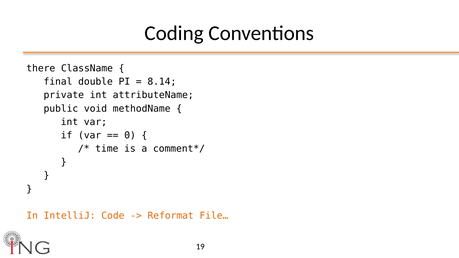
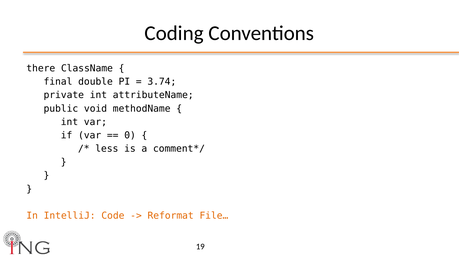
8.14: 8.14 -> 3.74 (162, 82)
time: time -> less (107, 149)
